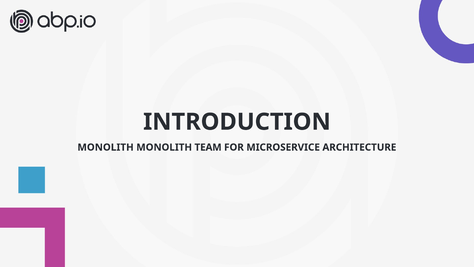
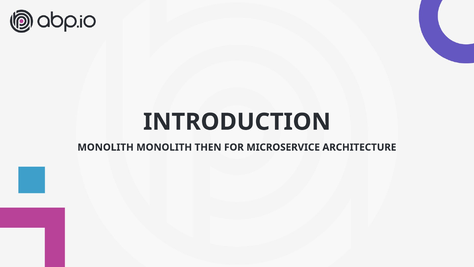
TEAM: TEAM -> THEN (208, 147)
